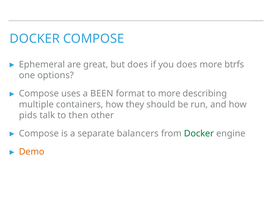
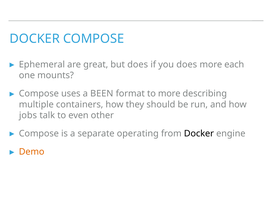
btrfs: btrfs -> each (234, 64)
options: options -> mounts (56, 75)
pids: pids -> jobs (28, 115)
then: then -> even (78, 115)
balancers: balancers -> operating (138, 134)
Docker colour: green -> black (199, 134)
